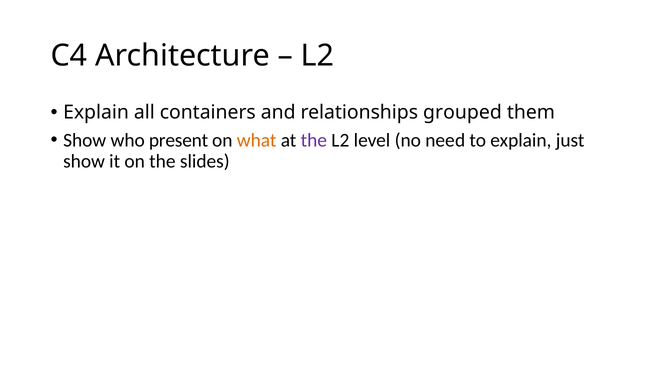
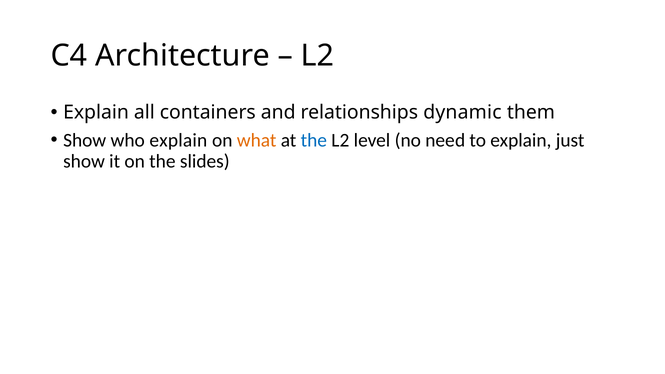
grouped: grouped -> dynamic (462, 112)
who present: present -> explain (178, 140)
the colour: purple -> blue (314, 140)
